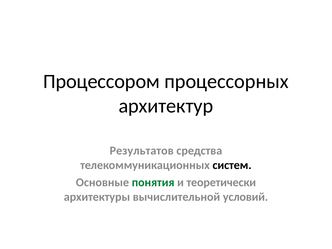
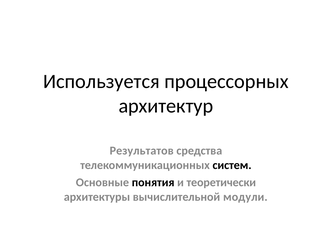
Процессором: Процессором -> Используется (101, 82)
понятия colour: green -> black (153, 183)
условий: условий -> модули (245, 197)
